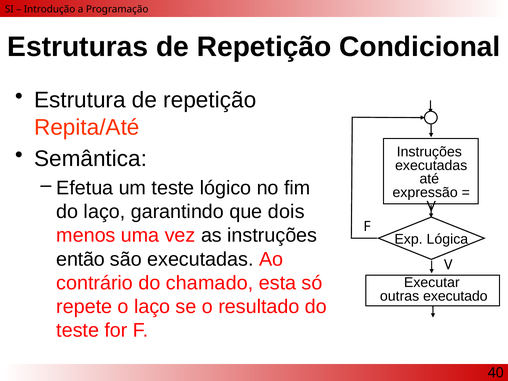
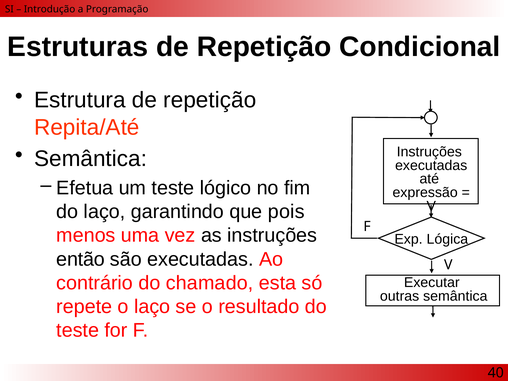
dois: dois -> pois (286, 212)
outras executado: executado -> semântica (455, 296)
